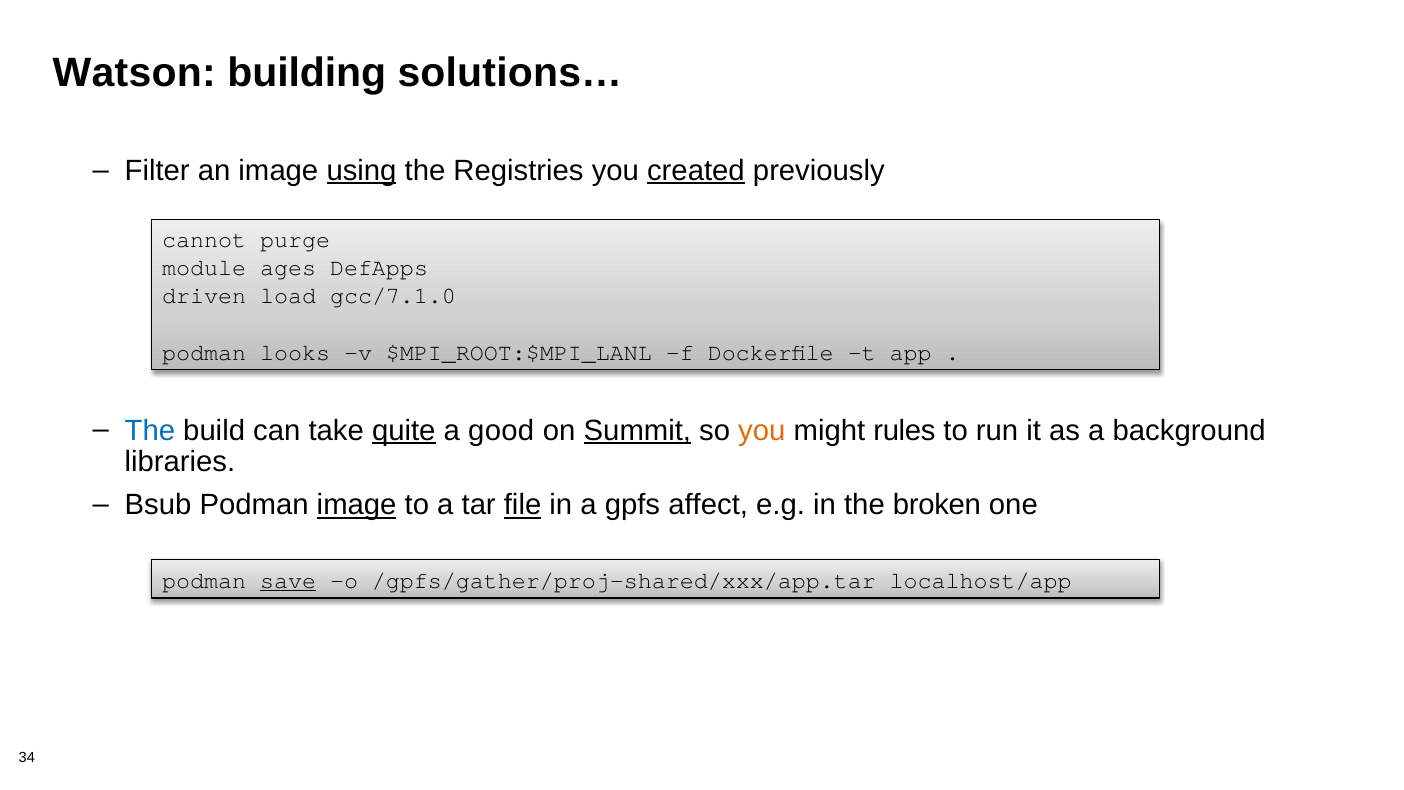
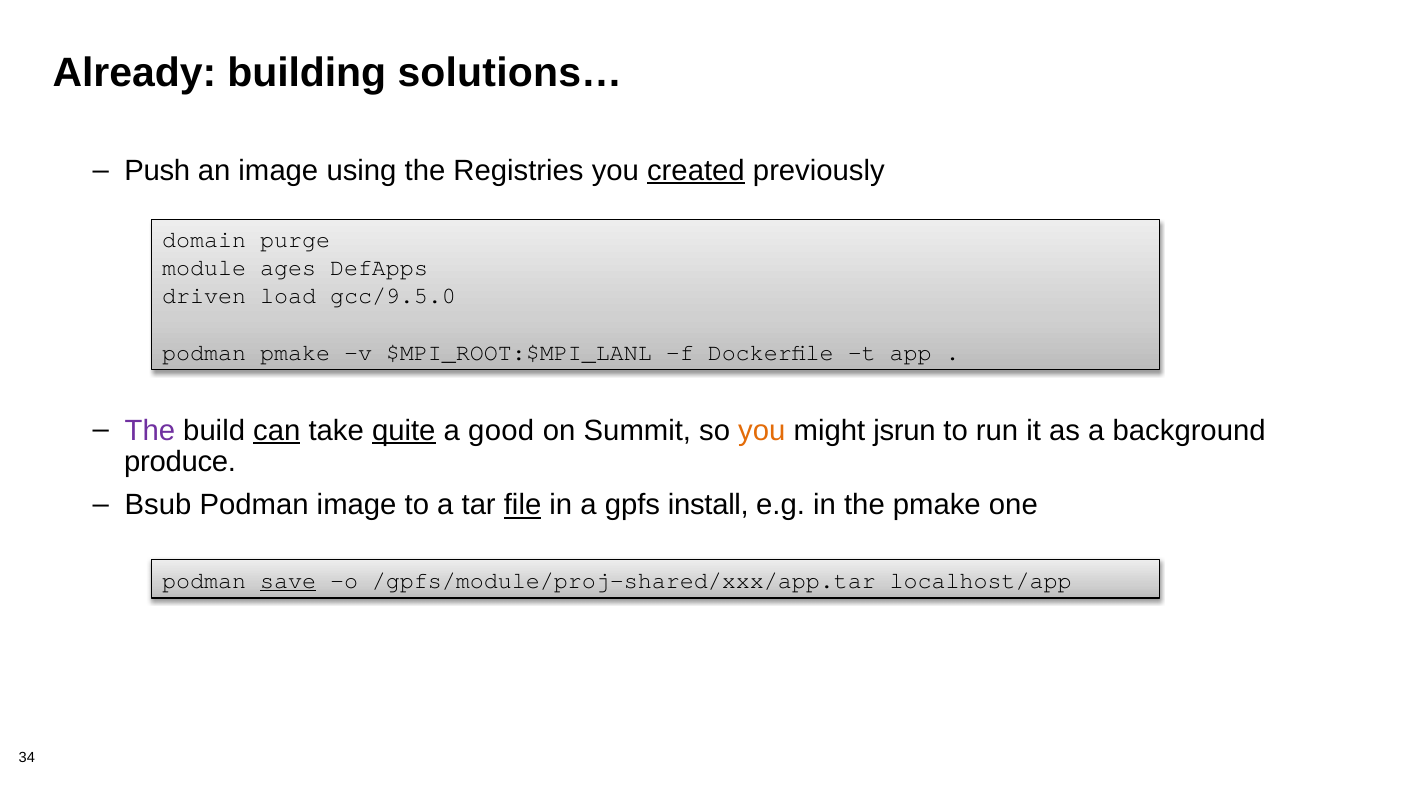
Watson: Watson -> Already (134, 73)
Filter: Filter -> Push (157, 171)
using underline: present -> none (361, 171)
cannot: cannot -> domain (204, 240)
gcc/7.1.0: gcc/7.1.0 -> gcc/9.5.0 (393, 296)
podman looks: looks -> pmake (295, 352)
The colour: blue -> purple (150, 430)
can underline: none -> present (277, 430)
Summit underline: present -> none (637, 430)
rules: rules -> jsrun (904, 430)
libraries: libraries -> produce (180, 462)
image underline: present -> none (357, 505)
affect: affect -> install (708, 505)
the broken: broken -> pmake (937, 505)
/gpfs/gather/proj-shared/xxx/app.tar: /gpfs/gather/proj-shared/xxx/app.tar -> /gpfs/module/proj-shared/xxx/app.tar (624, 580)
